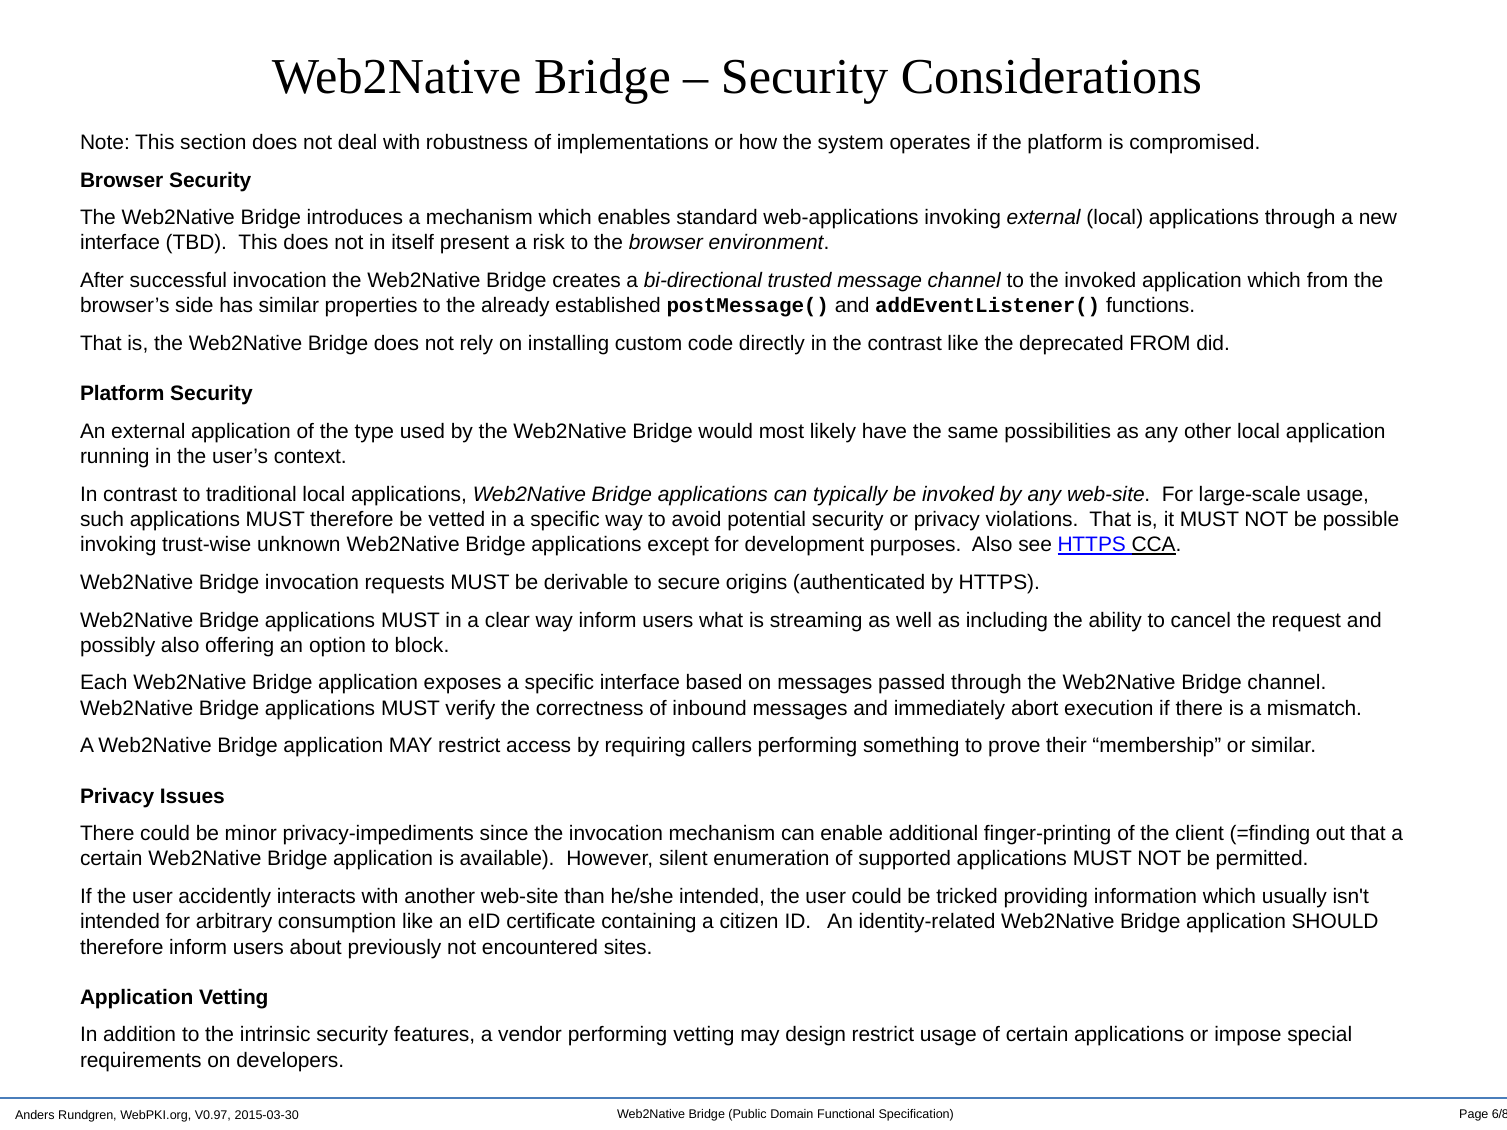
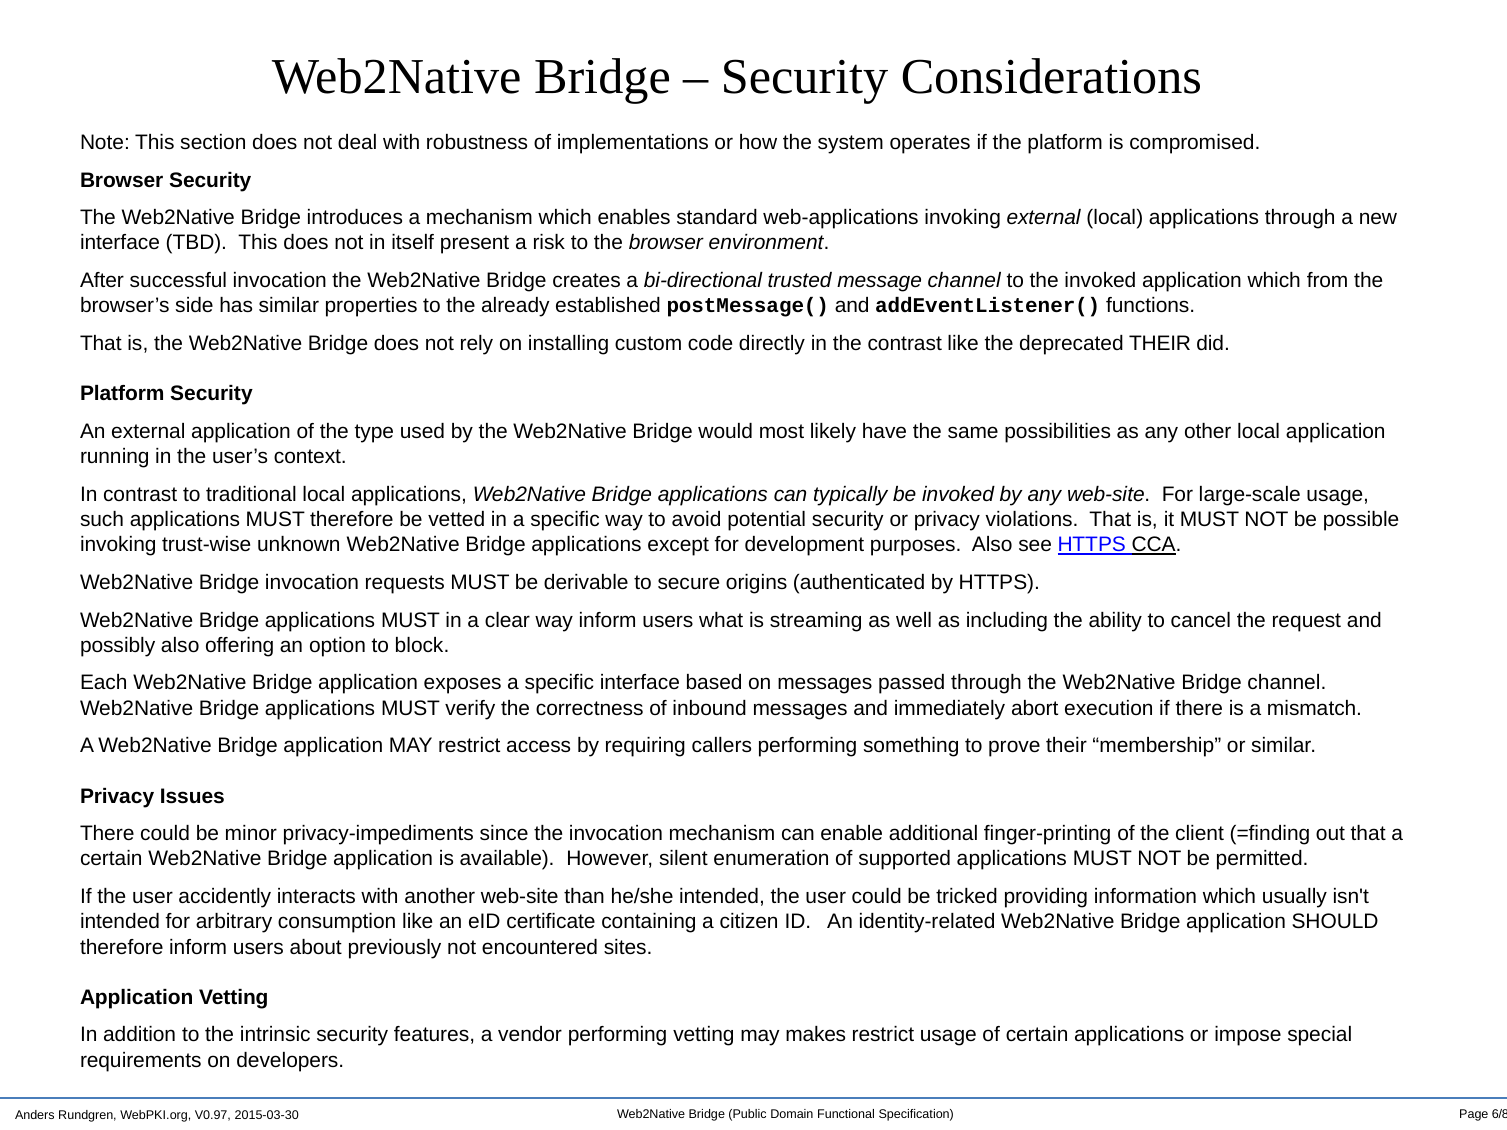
deprecated FROM: FROM -> THEIR (1160, 344)
design: design -> makes (816, 1035)
